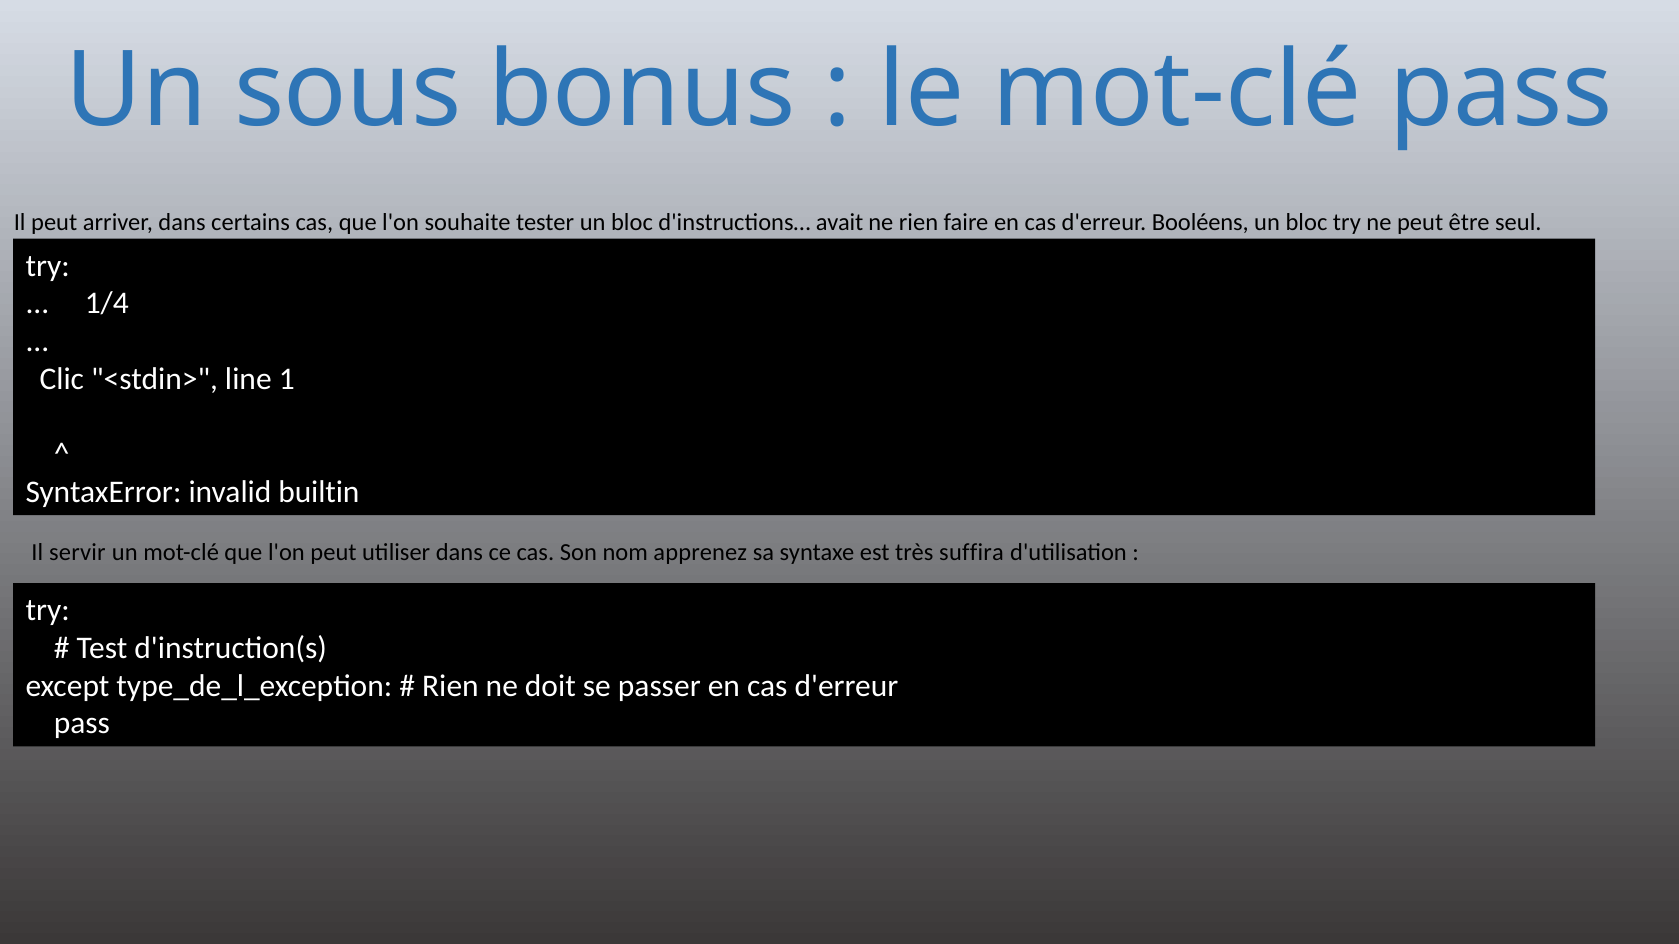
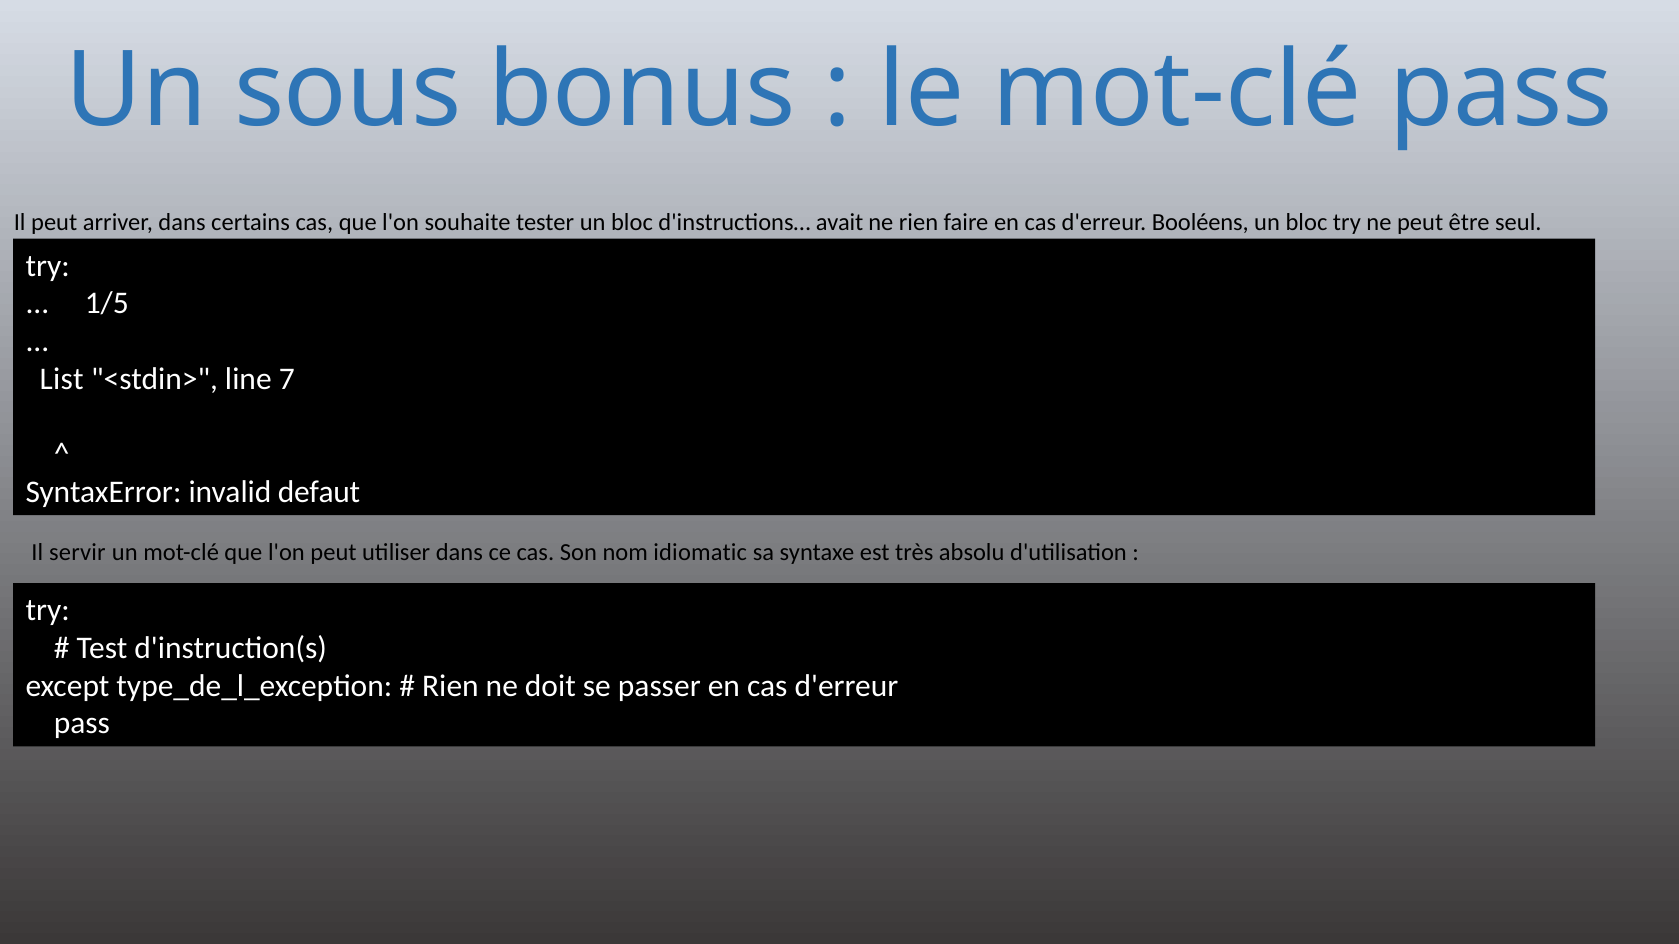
1/4: 1/4 -> 1/5 (107, 304)
Clic: Clic -> List (62, 379)
1: 1 -> 7 (287, 379)
builtin: builtin -> defaut (319, 493)
apprenez: apprenez -> idiomatic (700, 553)
suffira: suffira -> absolu (972, 553)
